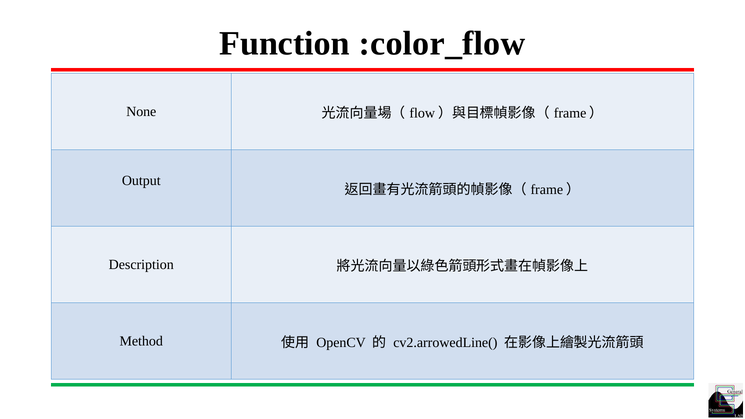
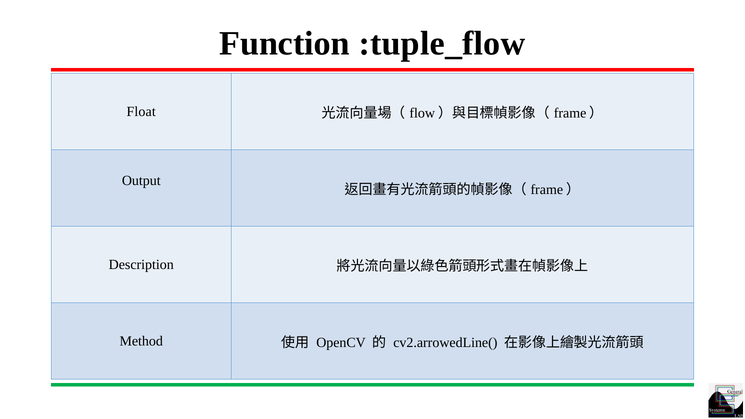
:color_flow: :color_flow -> :tuple_flow (442, 43)
None: None -> Float (141, 112)
